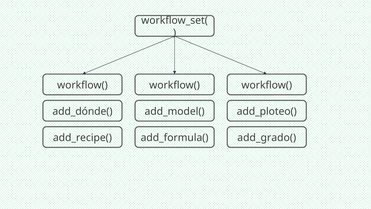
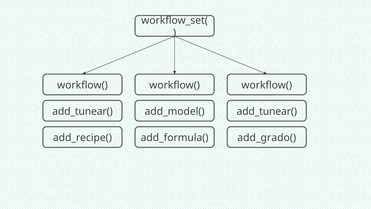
add_dónde(: add_dónde( -> add_tunear( (83, 111)
add_model( add_ploteo(: add_ploteo( -> add_tunear( (267, 111)
